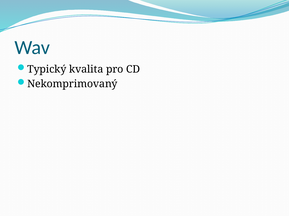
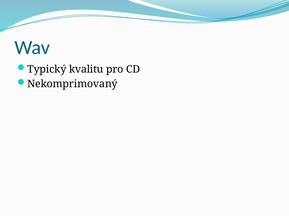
kvalita: kvalita -> kvalitu (86, 70)
